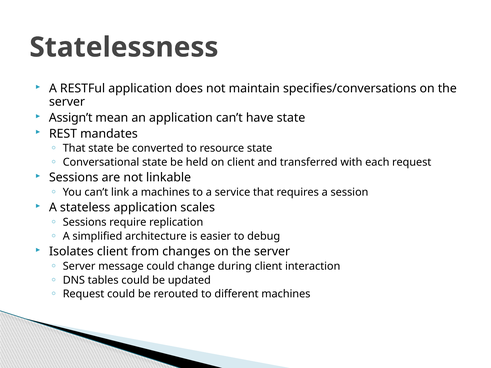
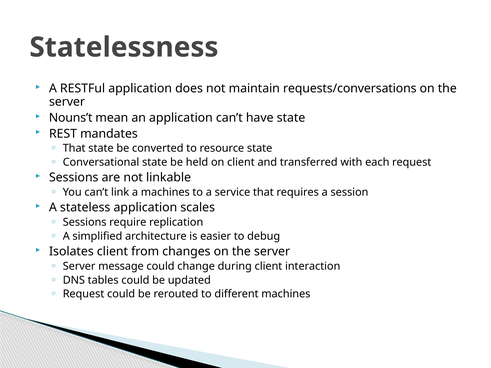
specifies/conversations: specifies/conversations -> requests/conversations (350, 89)
Assign’t: Assign’t -> Nouns’t (71, 118)
